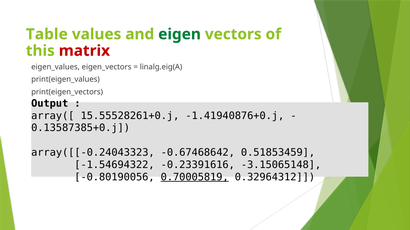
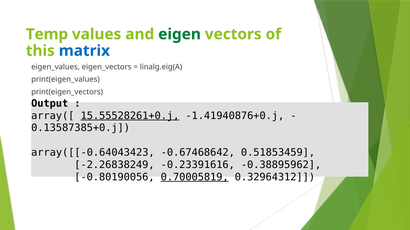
Table: Table -> Temp (47, 34)
matrix colour: red -> blue (84, 51)
15.55528261+0.j underline: none -> present (130, 116)
array([[-0.24043323: array([[-0.24043323 -> array([[-0.64043423 (93, 153)
-1.54694322: -1.54694322 -> -2.26838249 (114, 165)
-3.15065148: -3.15065148 -> -0.38895962 (281, 165)
